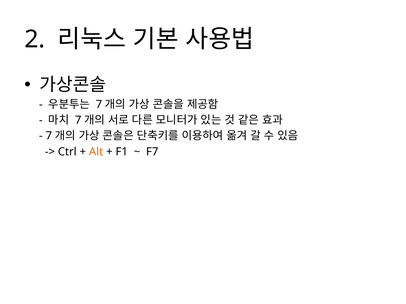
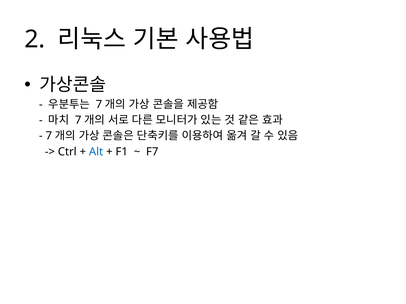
Alt colour: orange -> blue (96, 152)
